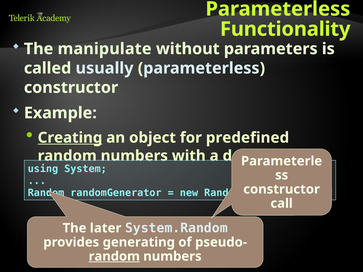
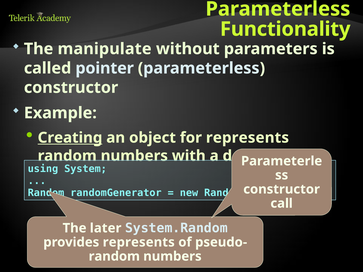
usually: usually -> pointer (105, 68)
for predefined: predefined -> represents (247, 138)
provides generating: generating -> represents (139, 242)
random underline: present -> none (114, 257)
